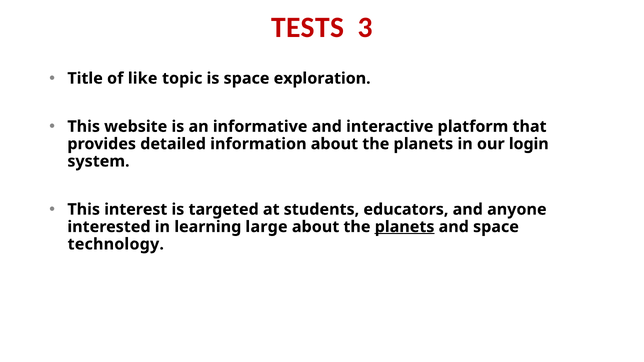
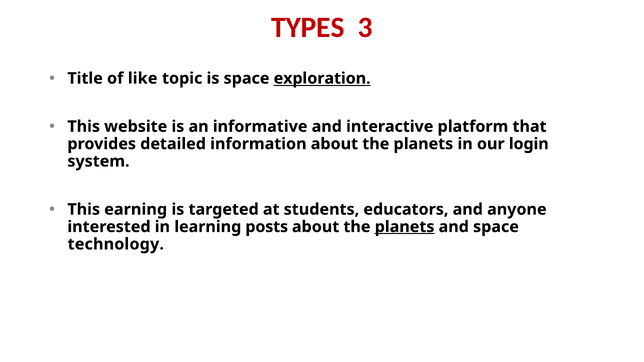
TESTS: TESTS -> TYPES (308, 27)
exploration underline: none -> present (322, 78)
interest: interest -> earning (136, 210)
large: large -> posts (267, 227)
